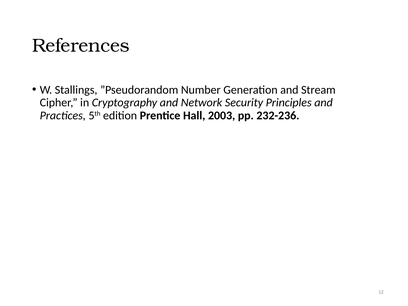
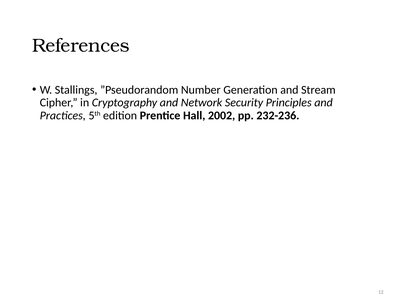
2003: 2003 -> 2002 (222, 116)
